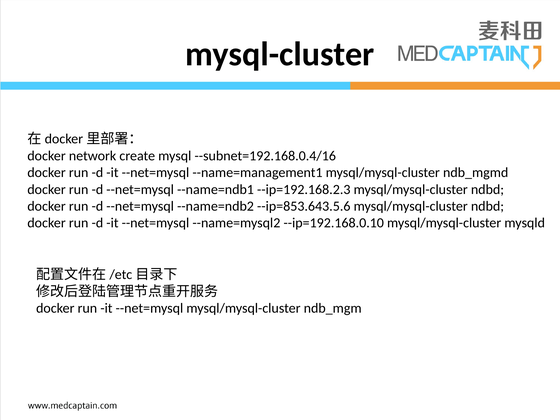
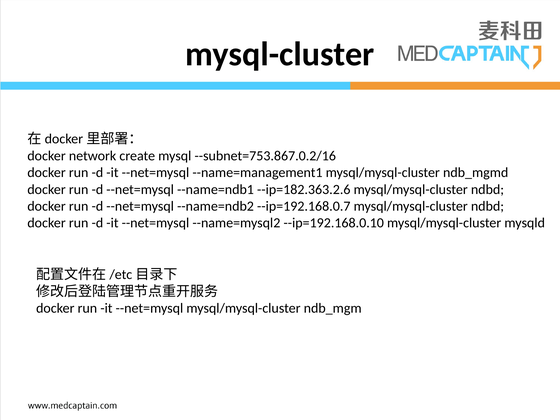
--subnet=192.168.0.4/16: --subnet=192.168.0.4/16 -> --subnet=753.867.0.2/16 (265, 156)
--ip=192.168.2.3: --ip=192.168.2.3 -> --ip=182.363.2.6 (304, 189)
--ip=853.643.5.6: --ip=853.643.5.6 -> --ip=192.168.0.7 (304, 206)
